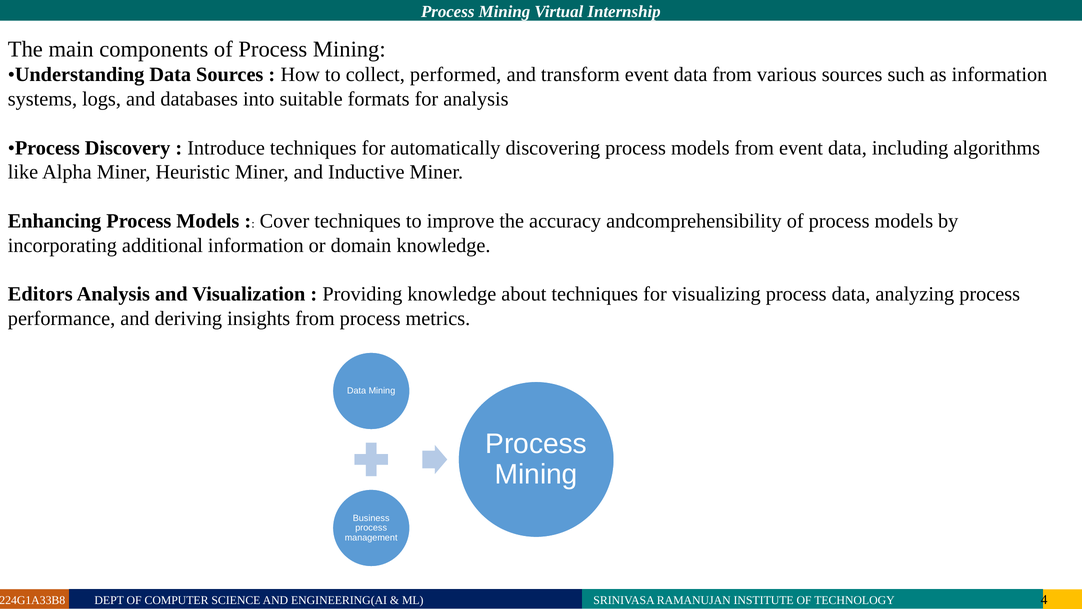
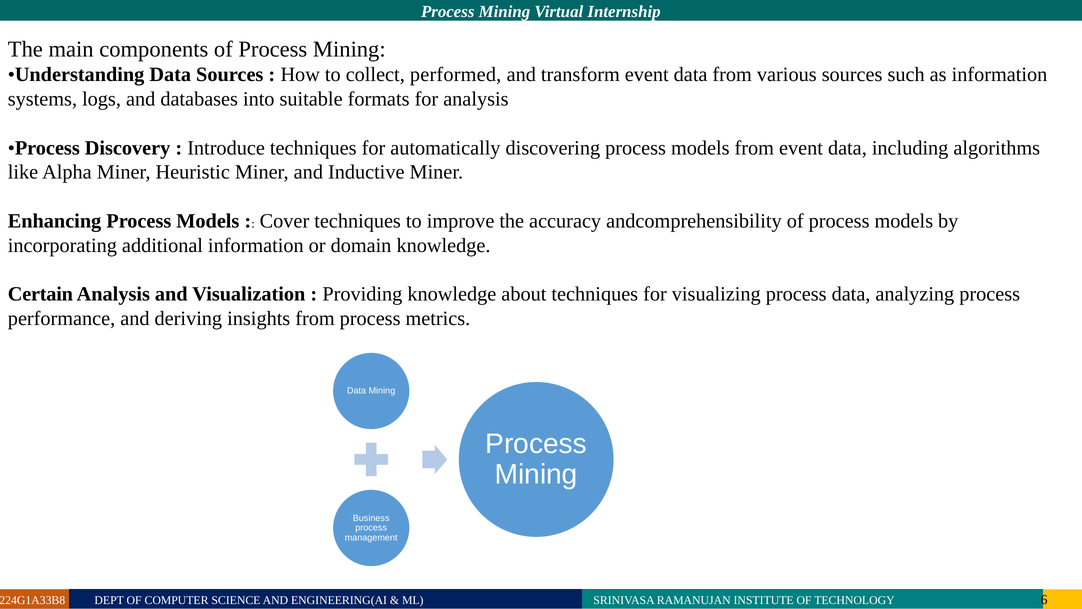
Editors: Editors -> Certain (40, 294)
4: 4 -> 6 (1044, 599)
